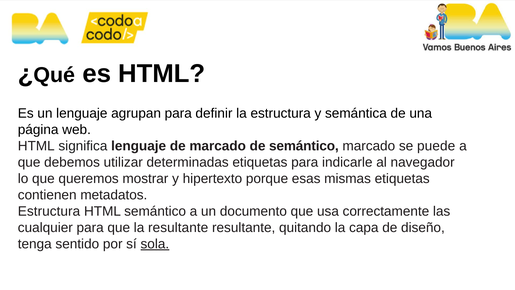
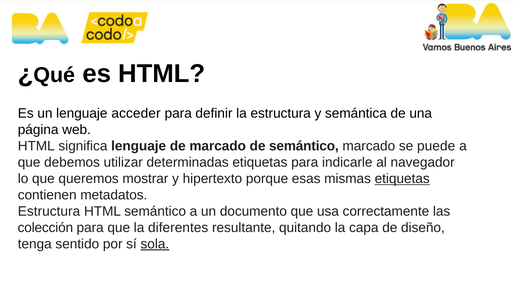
agrupan: agrupan -> acceder (136, 113)
etiquetas underline: none -> present (402, 179)
cualquier: cualquier -> colección (45, 227)
la resultante: resultante -> diferentes (178, 227)
